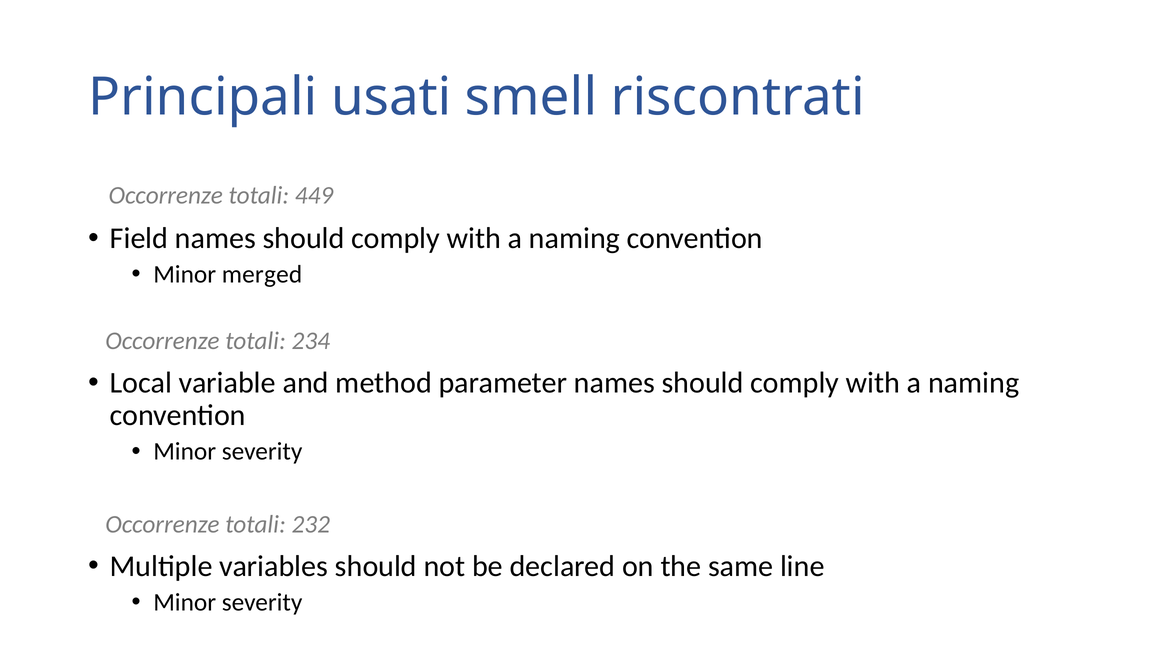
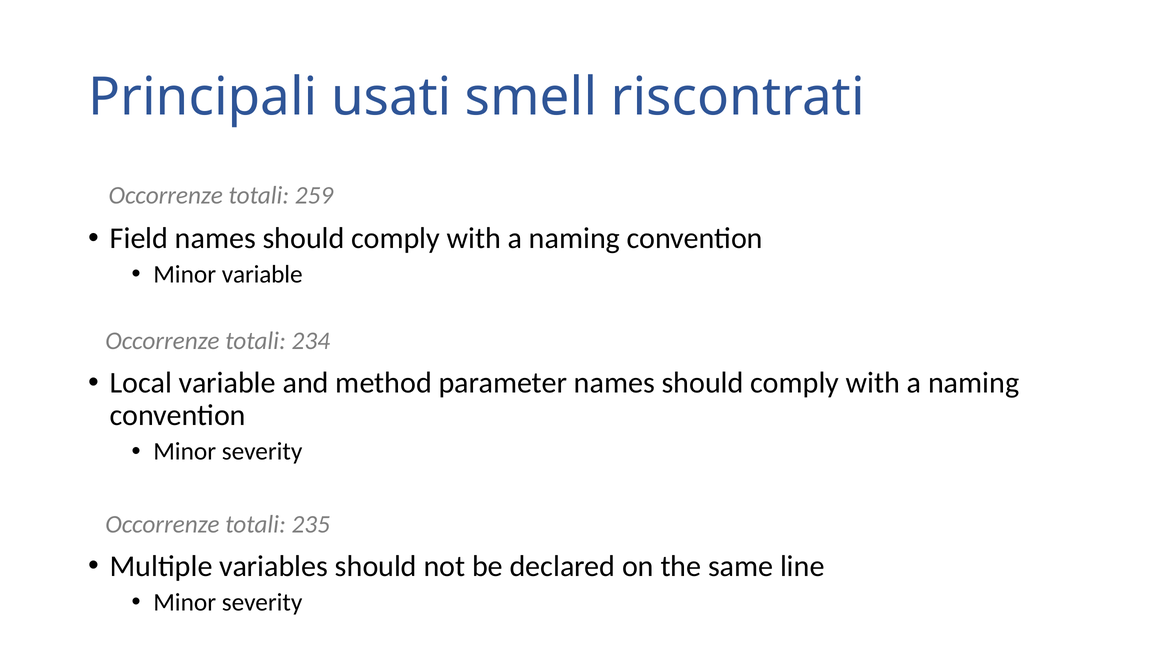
449: 449 -> 259 (314, 195)
Minor merged: merged -> variable (262, 274)
232: 232 -> 235 (311, 524)
